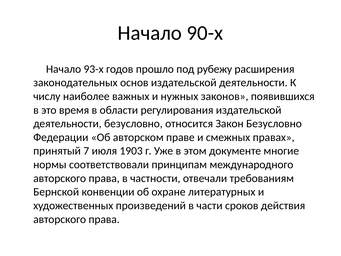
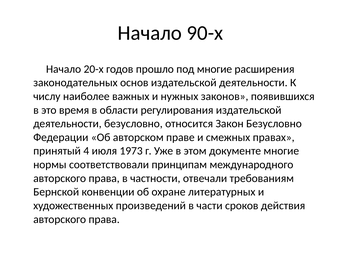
93-х: 93-х -> 20-х (94, 69)
под рубежу: рубежу -> многие (214, 69)
7: 7 -> 4 (86, 151)
1903: 1903 -> 1973 (131, 151)
